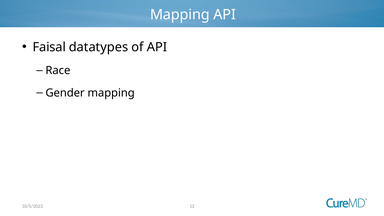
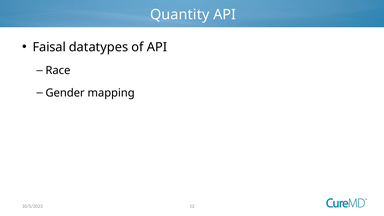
Mapping: Mapping -> Quantity (180, 15)
